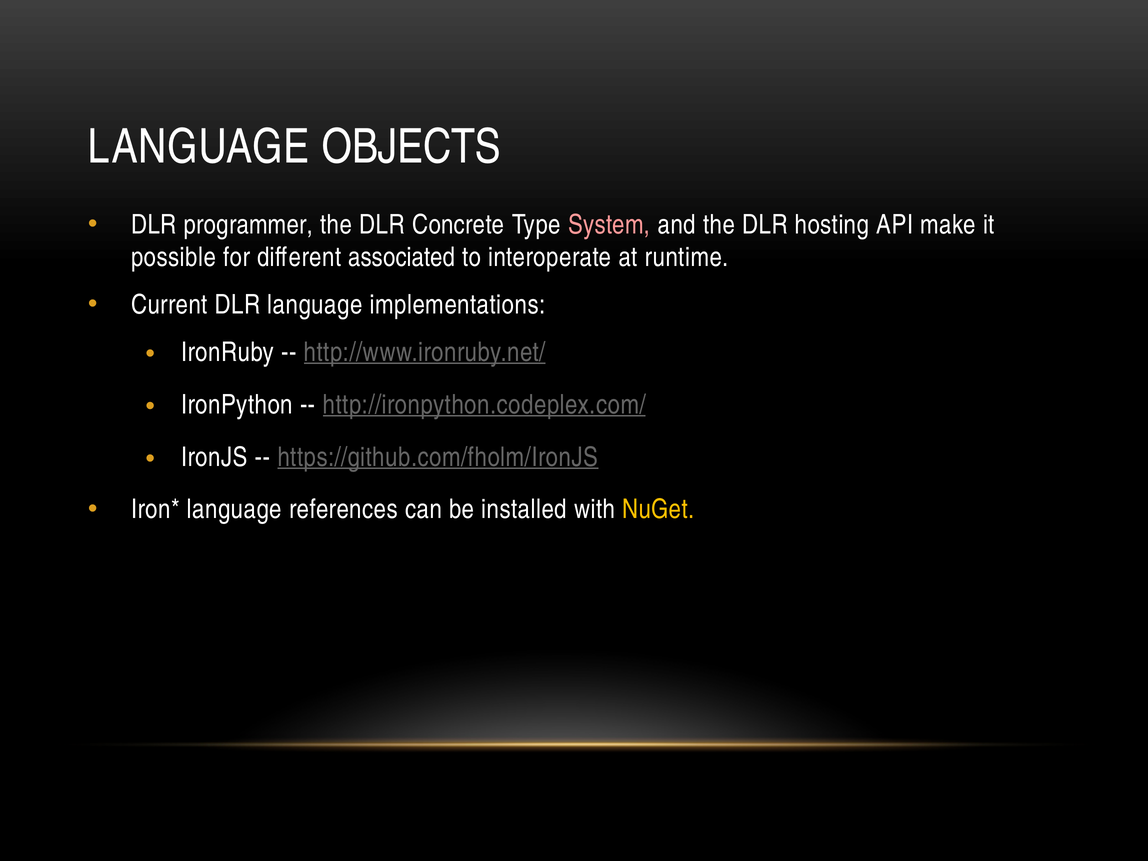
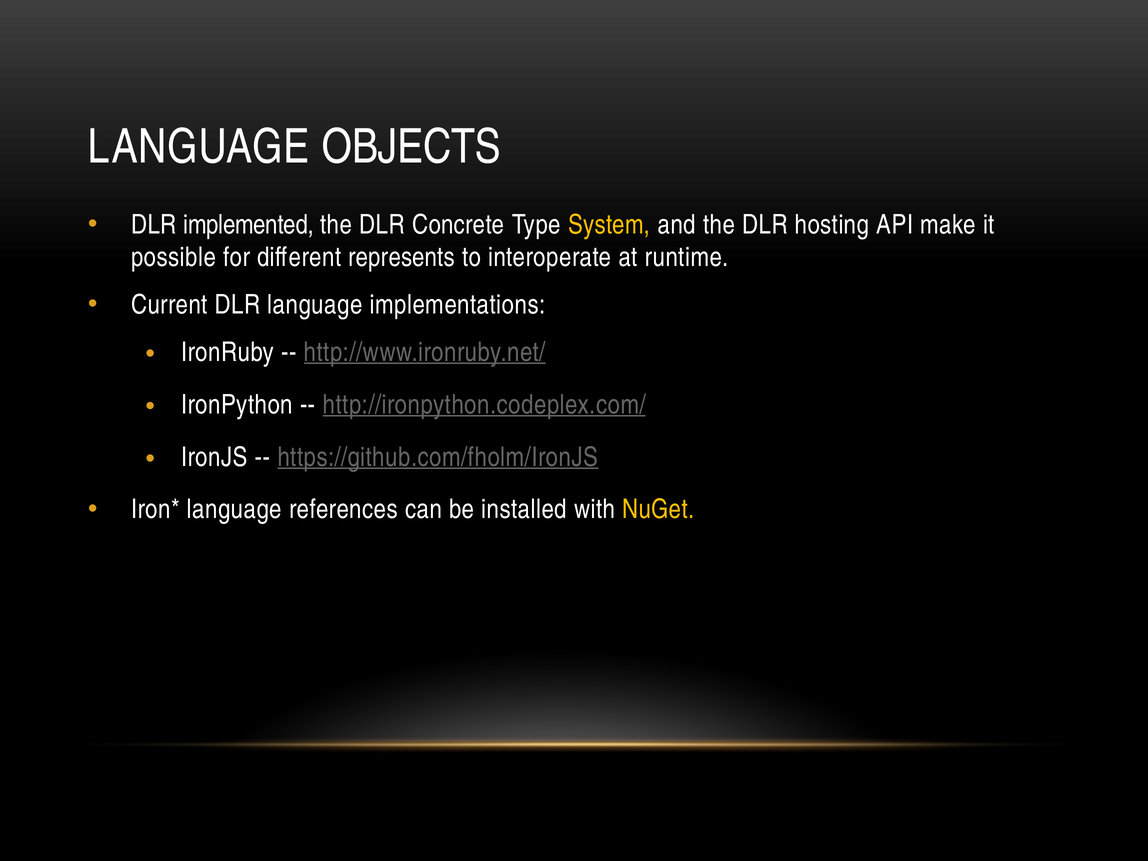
programmer: programmer -> implemented (249, 225)
System colour: pink -> yellow (609, 225)
associated: associated -> represents (402, 257)
